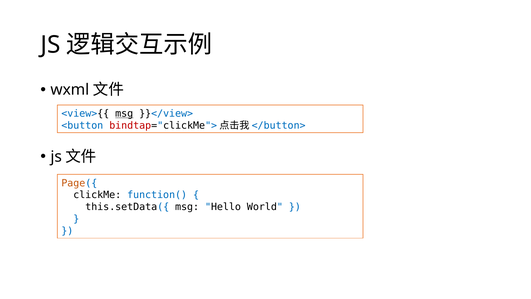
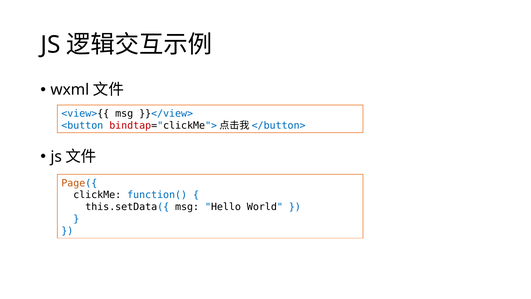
msg underline: present -> none (124, 113)
